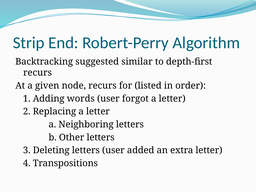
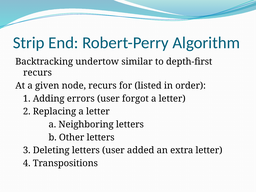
suggested: suggested -> undertow (97, 62)
words: words -> errors (81, 99)
